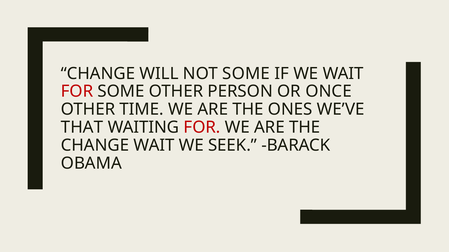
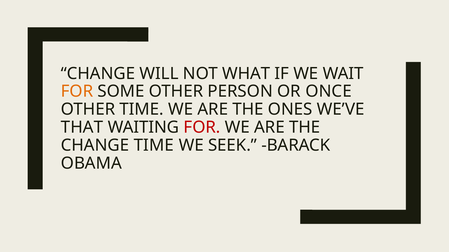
NOT SOME: SOME -> WHAT (246, 74)
FOR colour: red -> orange (77, 92)
CHANGE WAIT: WAIT -> TIME (154, 146)
